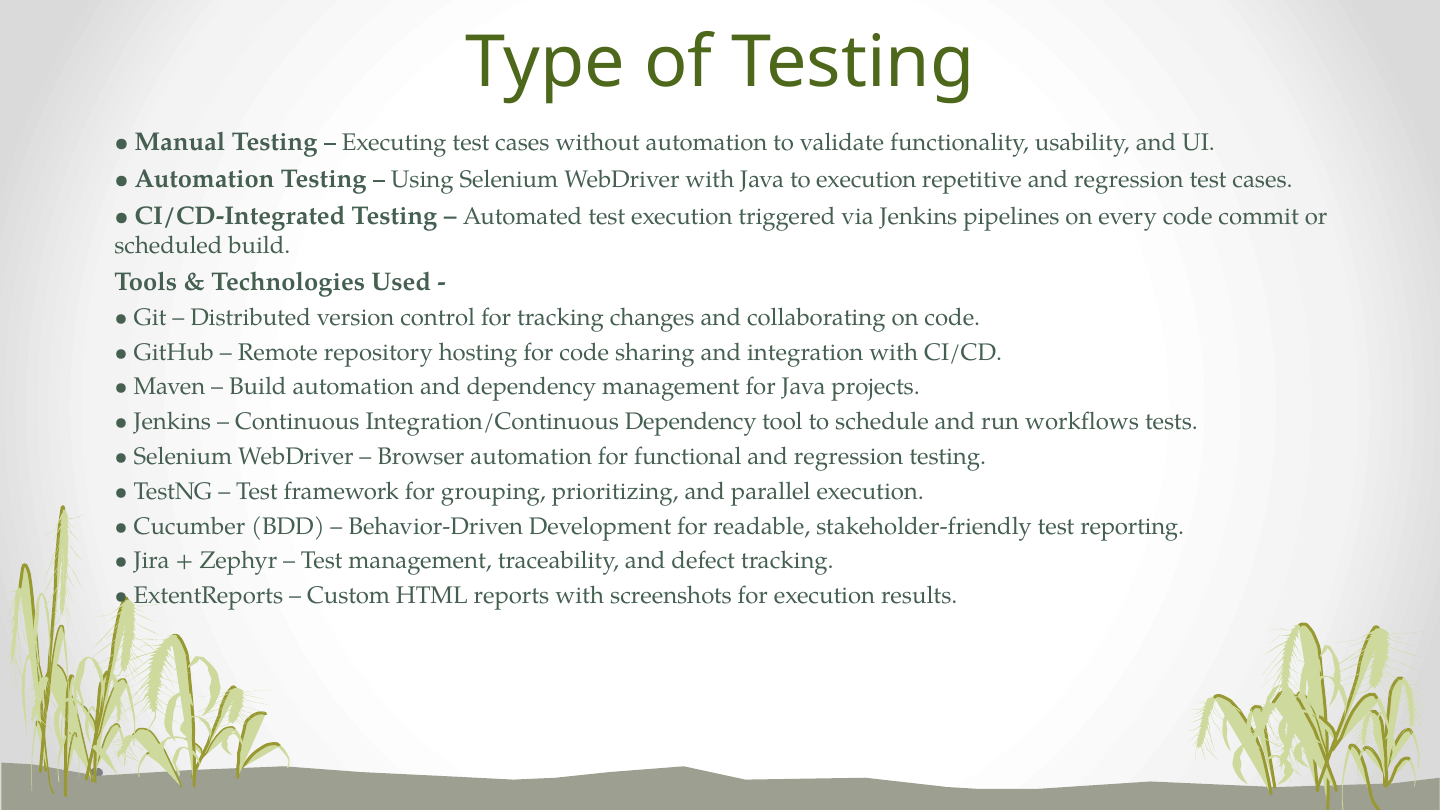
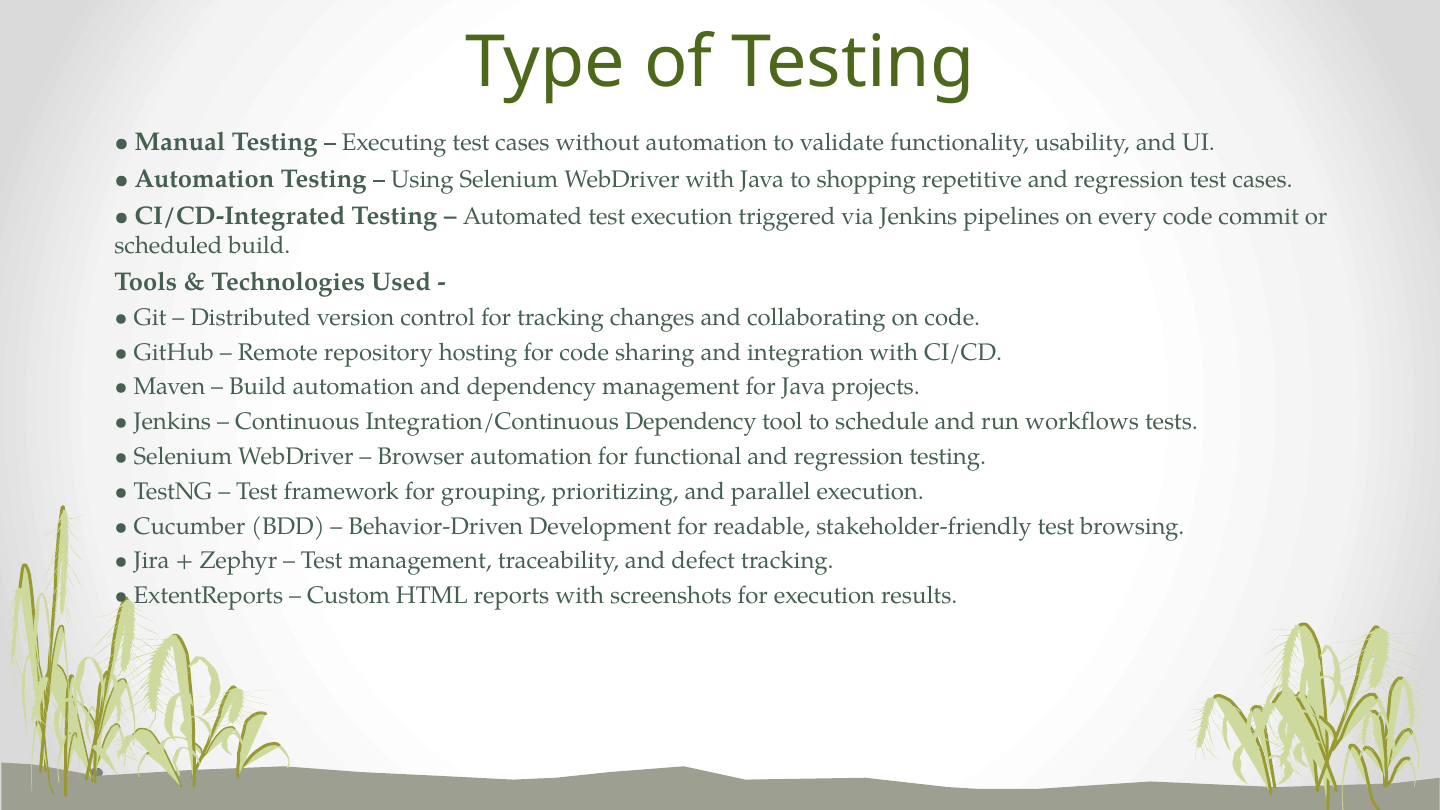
to execution: execution -> shopping (866, 180)
reporting: reporting -> browsing (1132, 526)
